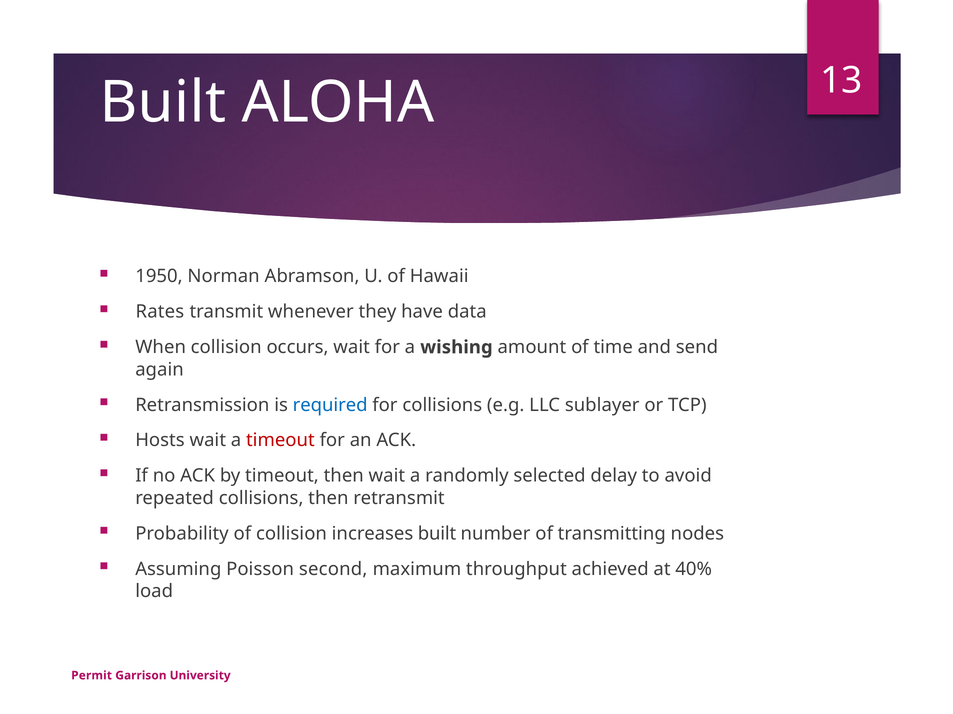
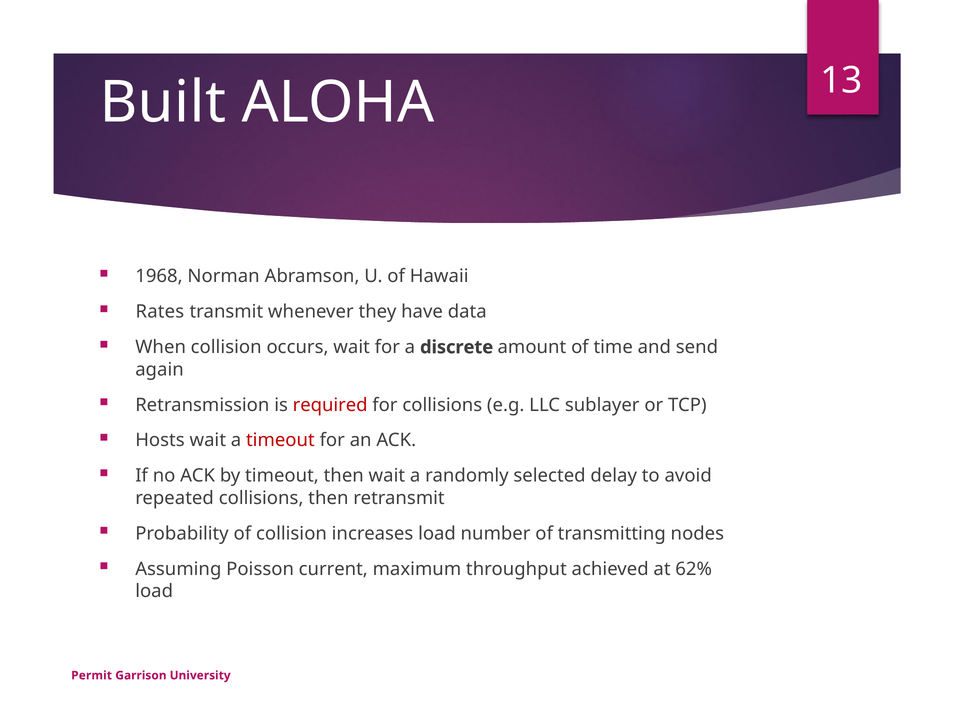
1950: 1950 -> 1968 (159, 277)
wishing: wishing -> discrete (457, 348)
required colour: blue -> red (330, 405)
increases built: built -> load (437, 534)
second: second -> current (333, 570)
40%: 40% -> 62% (694, 570)
